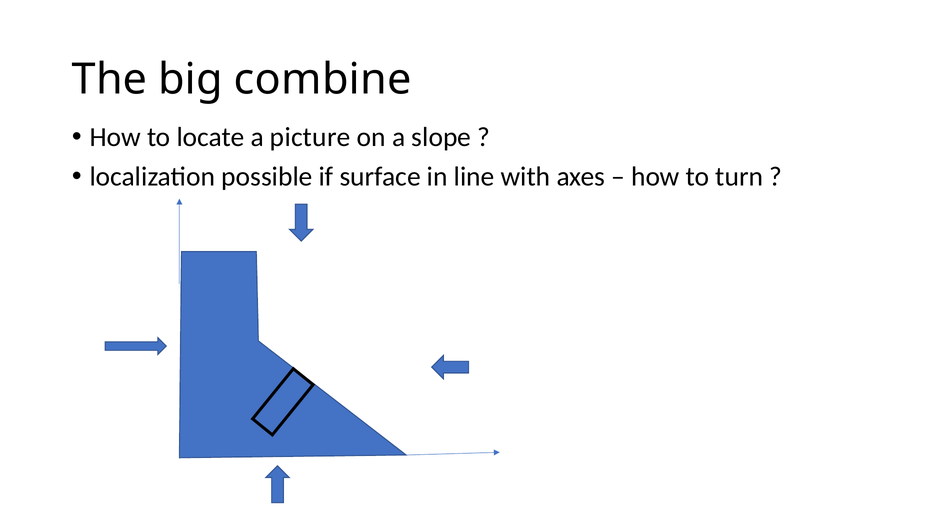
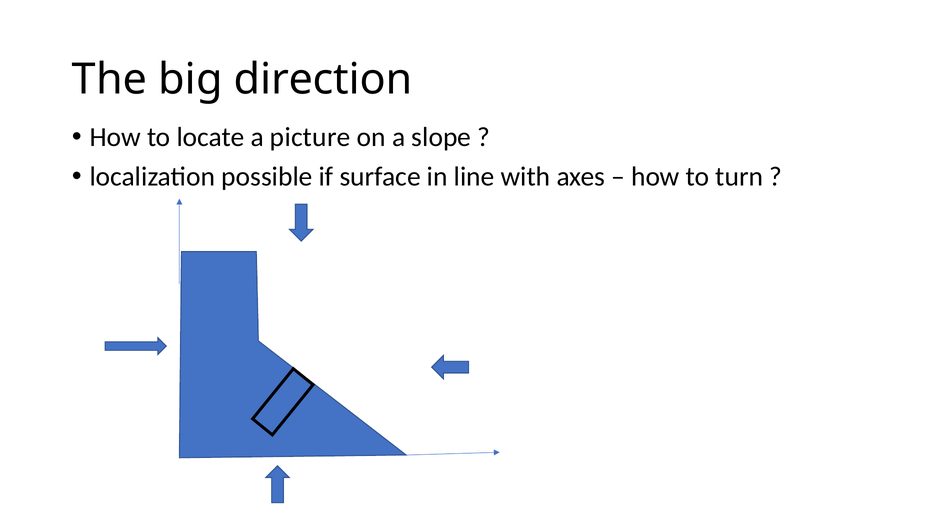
combine: combine -> direction (323, 79)
